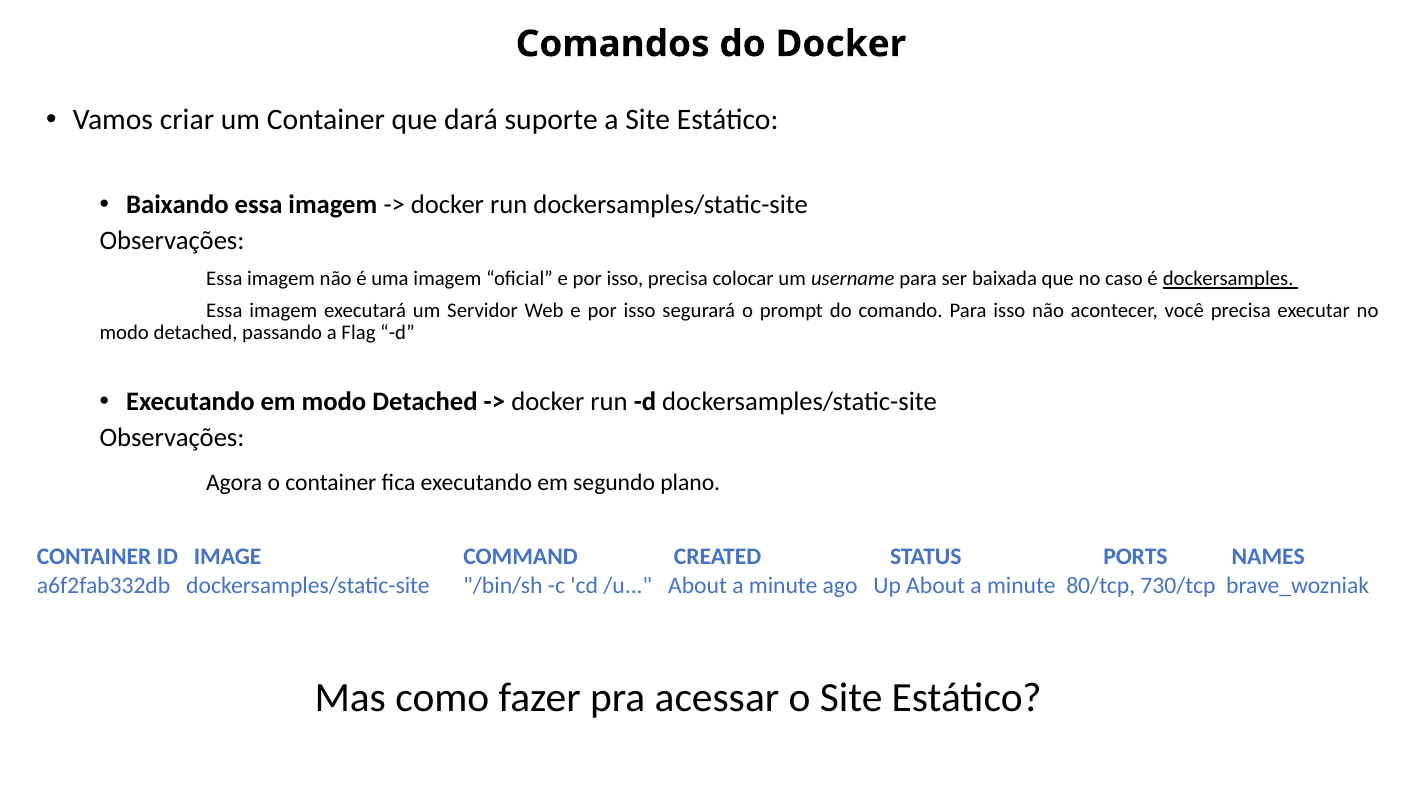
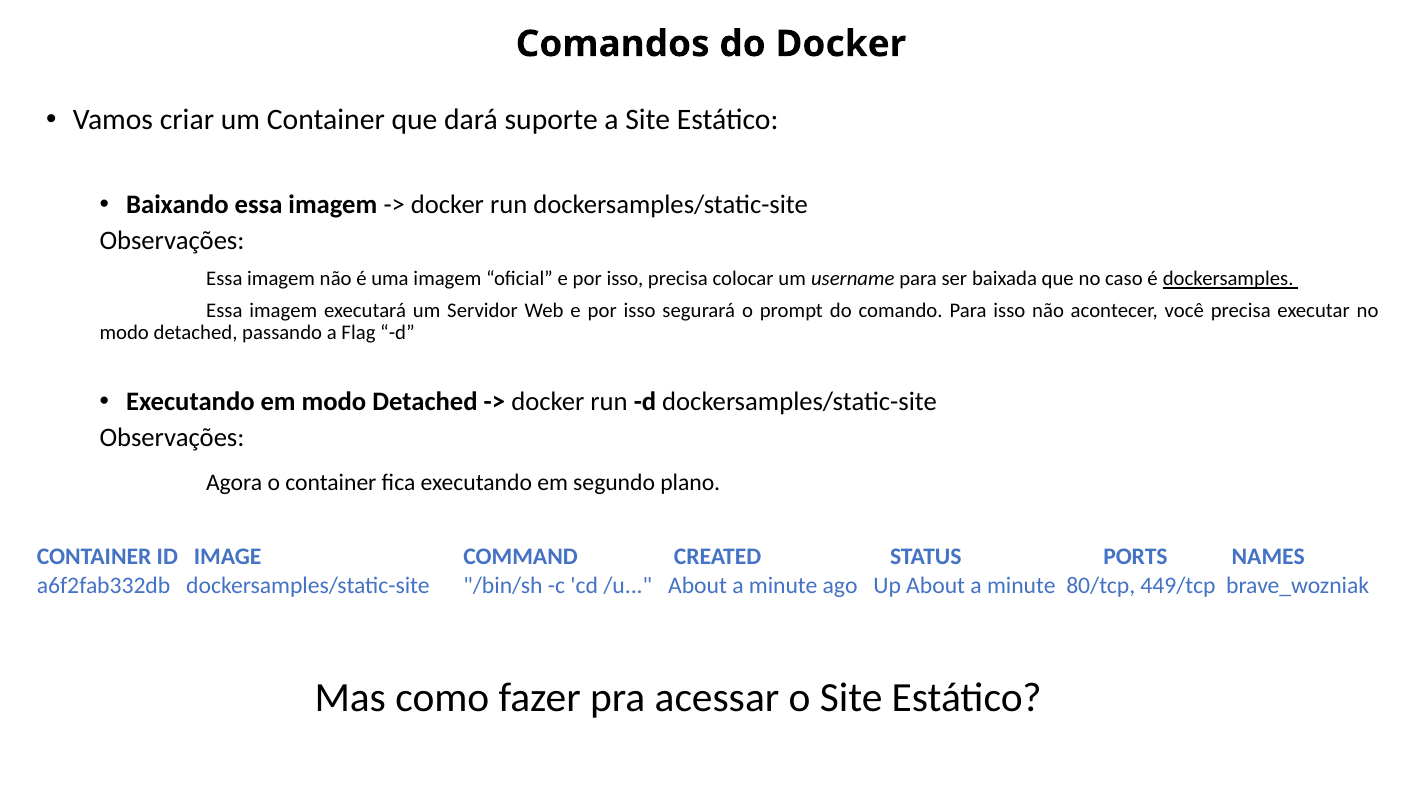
730/tcp: 730/tcp -> 449/tcp (1178, 585)
